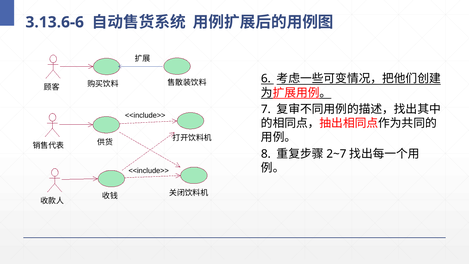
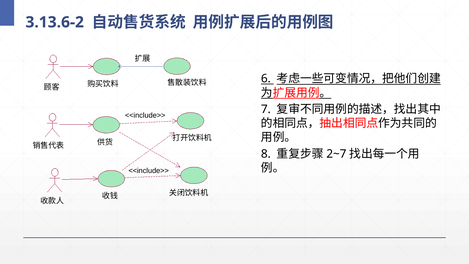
3.13.6-6: 3.13.6-6 -> 3.13.6-2 (55, 22)
